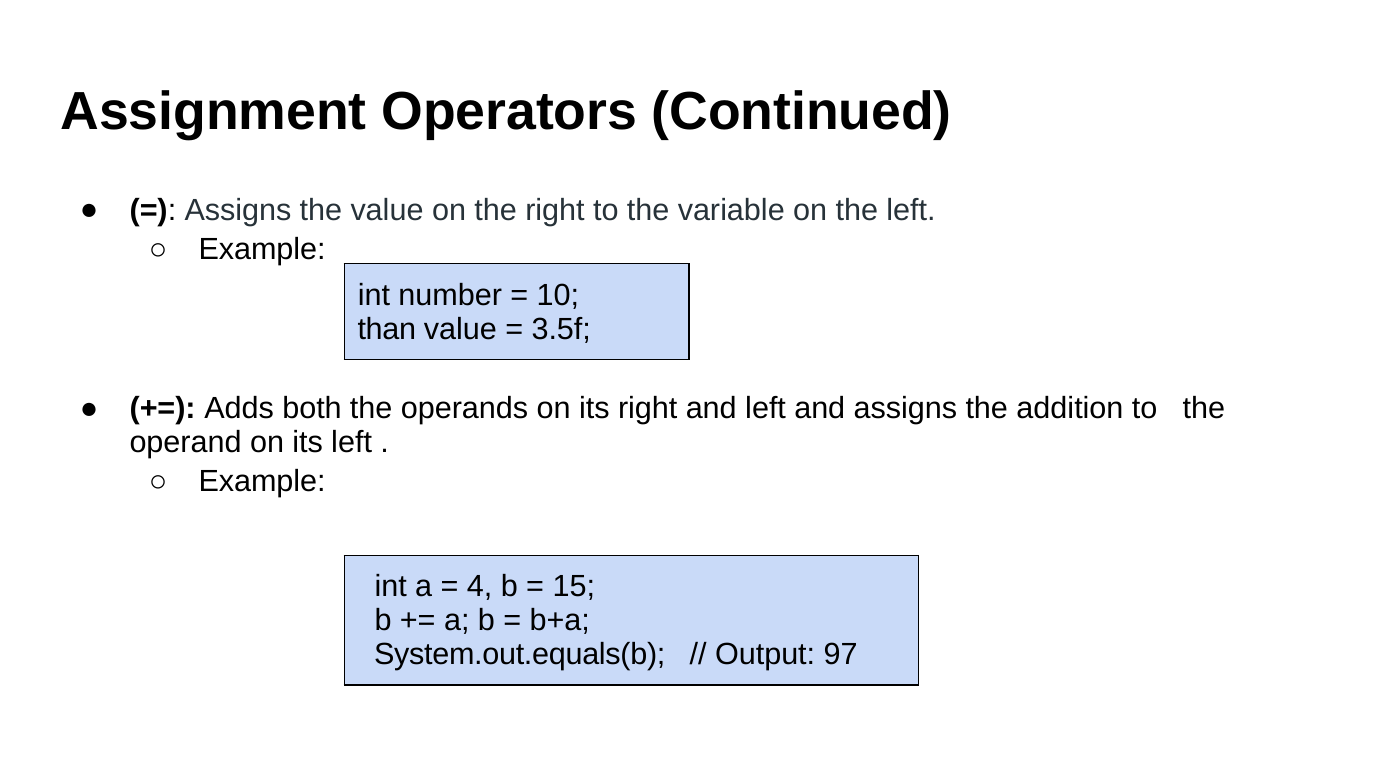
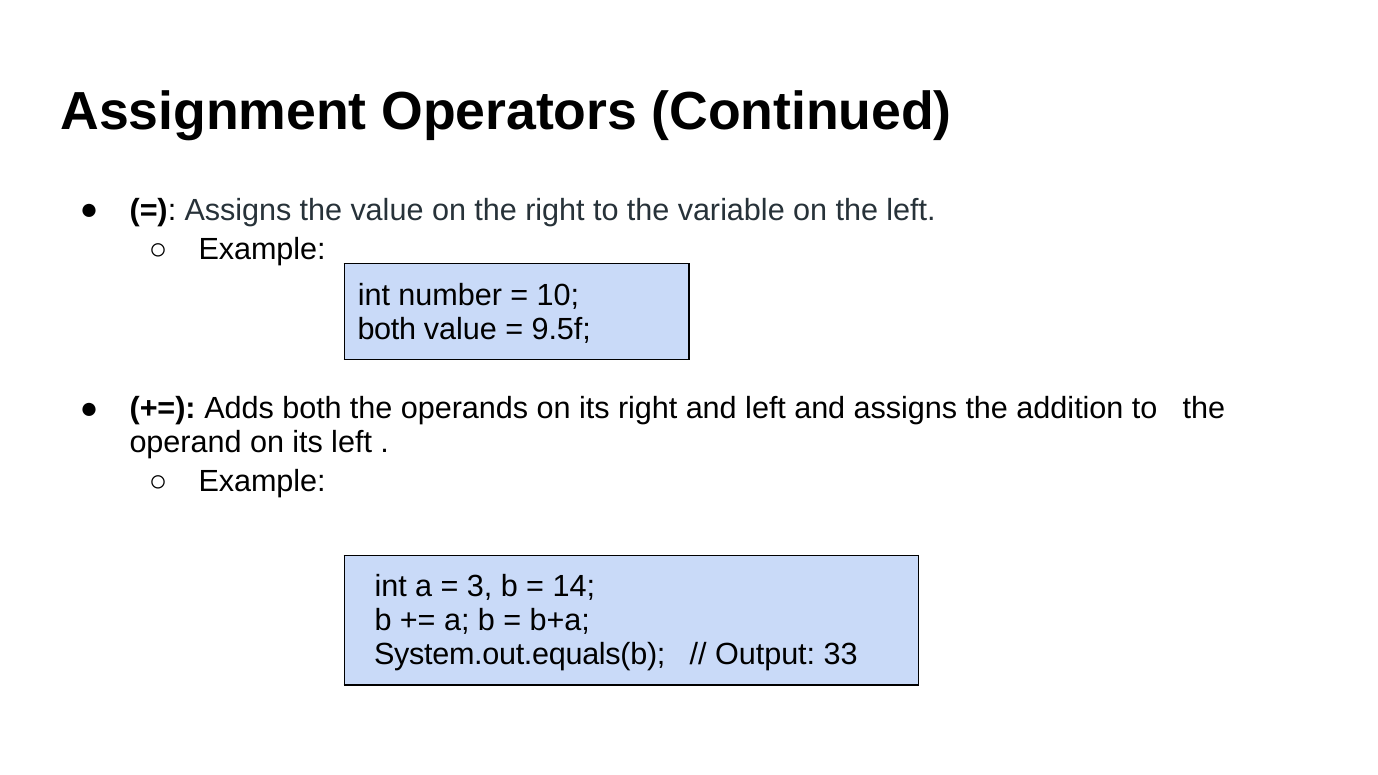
than: than -> both (387, 329)
3.5f: 3.5f -> 9.5f (561, 329)
4: 4 -> 3 (480, 587)
15: 15 -> 14 (574, 587)
97: 97 -> 33 (841, 655)
